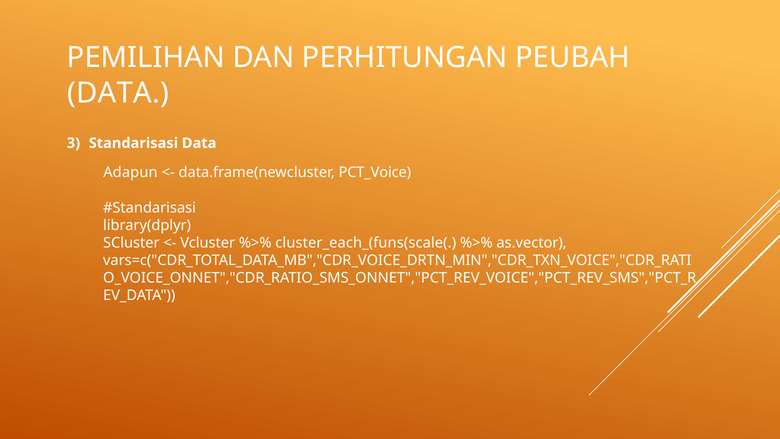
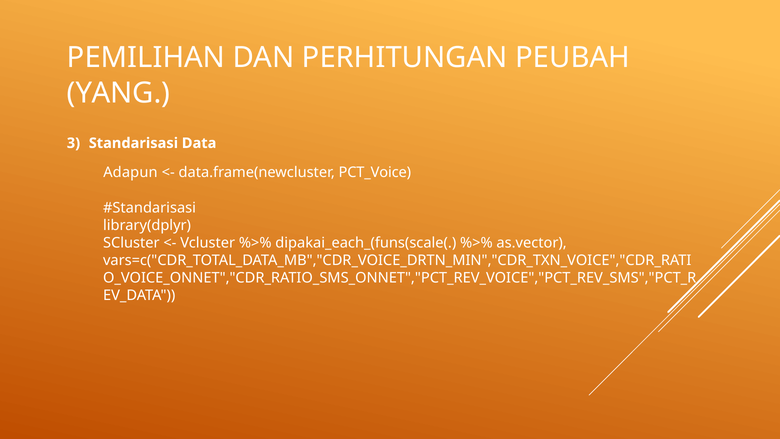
DATA: DATA -> YANG (118, 93)
cluster_each_(funs(scale(: cluster_each_(funs(scale( -> dipakai_each_(funs(scale( (366, 243)
